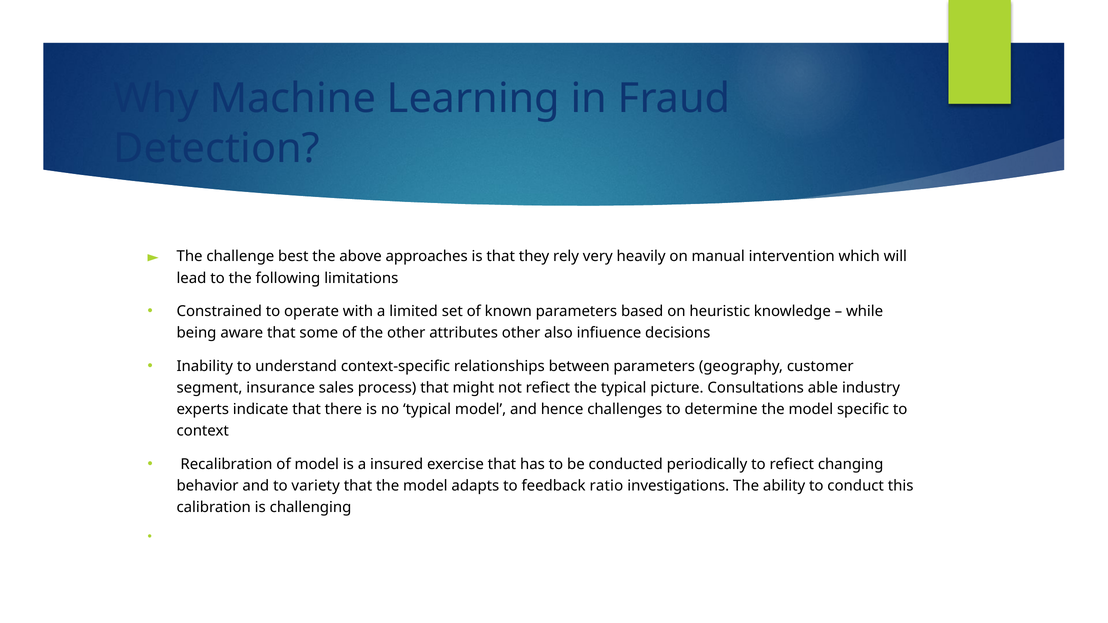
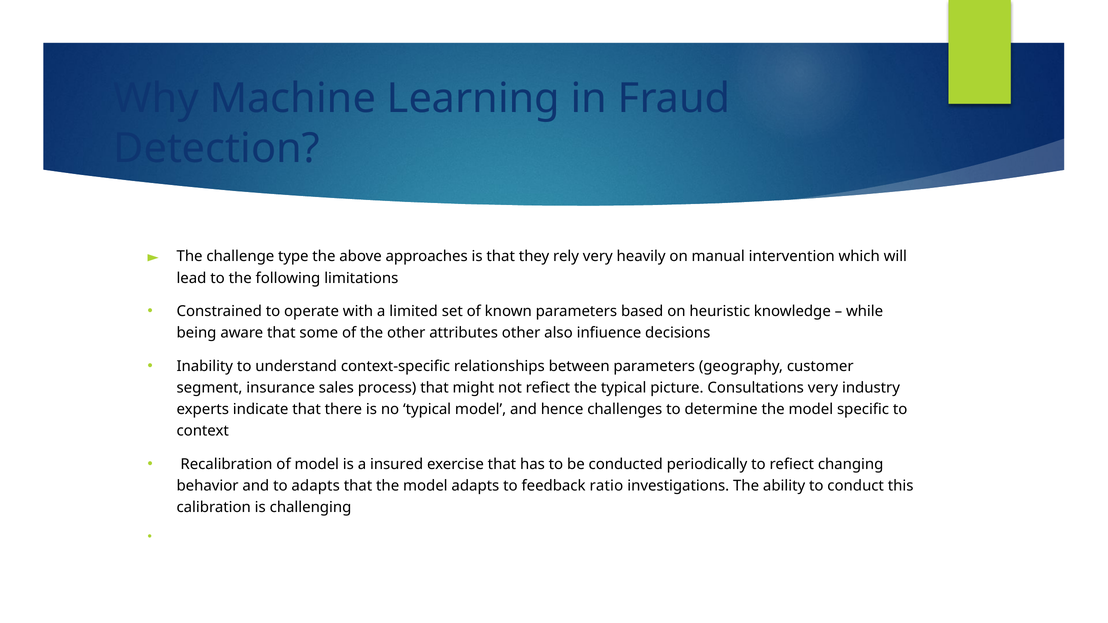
best: best -> type (293, 257)
Consultations able: able -> very (823, 388)
to variety: variety -> adapts (316, 486)
